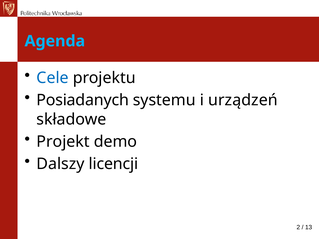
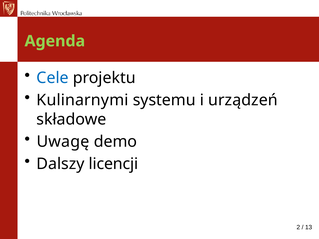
Agenda colour: light blue -> light green (55, 41)
Posiadanych: Posiadanych -> Kulinarnymi (82, 100)
Projekt: Projekt -> Uwagę (63, 142)
